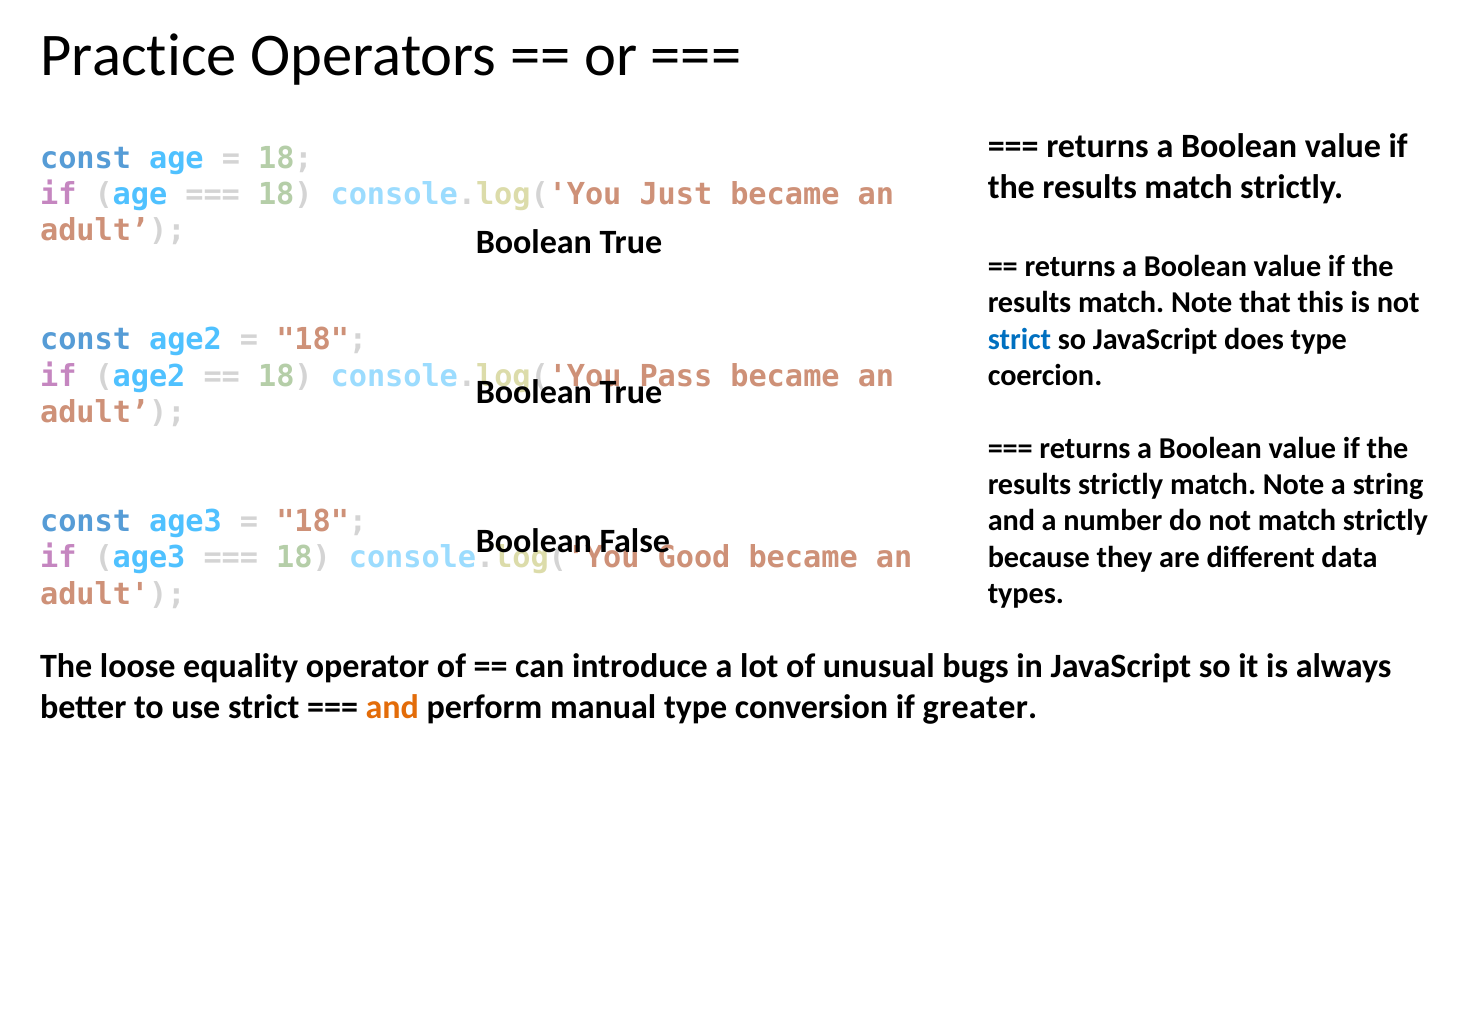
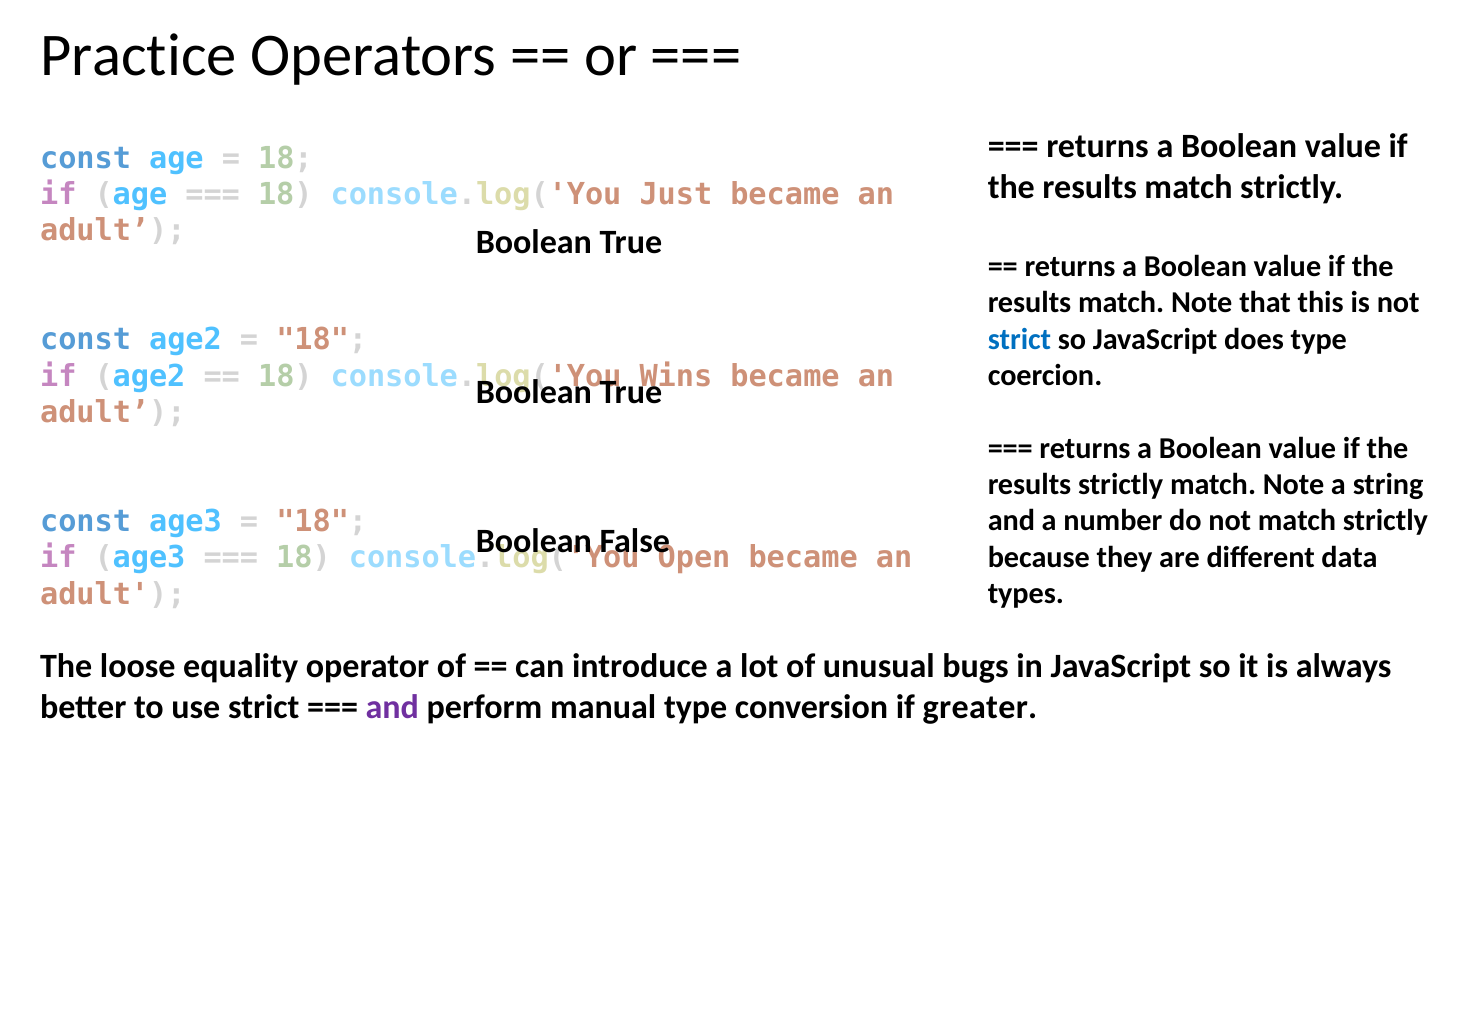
Pass: Pass -> Wins (676, 376)
Good: Good -> Open (694, 558)
and colour: orange -> purple (392, 707)
